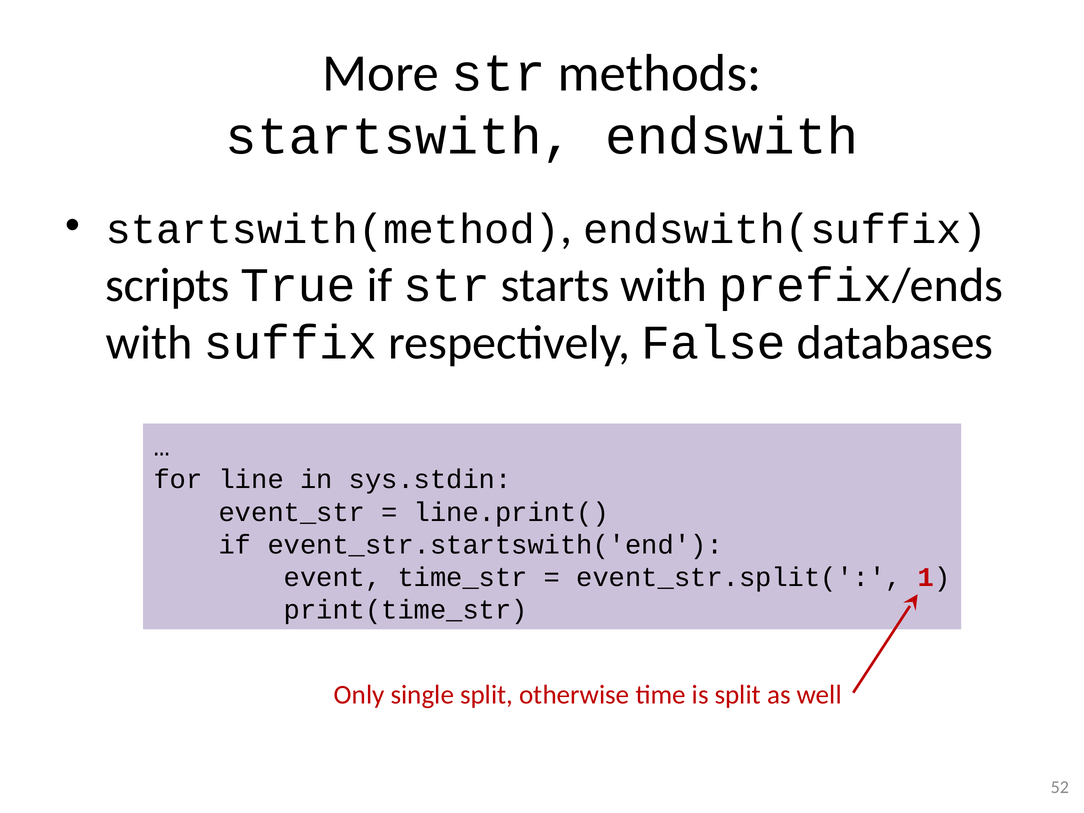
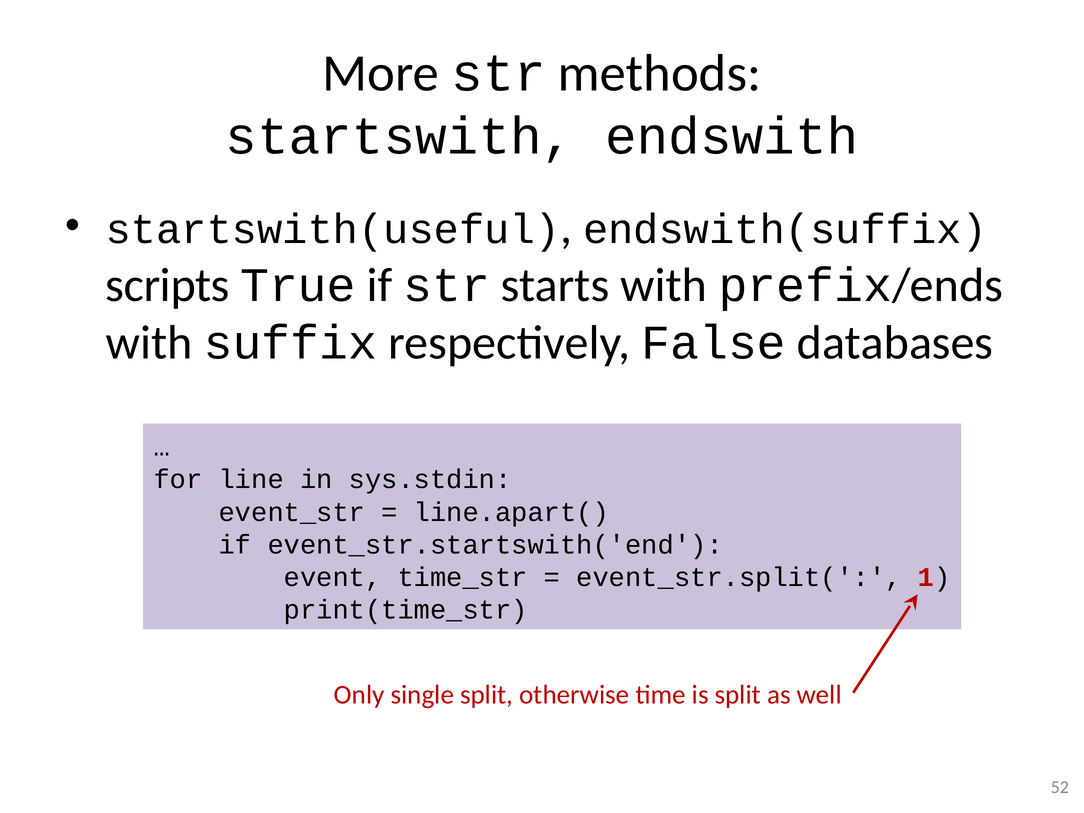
startswith(method: startswith(method -> startswith(useful (333, 229)
line.print(: line.print( -> line.apart( (511, 512)
